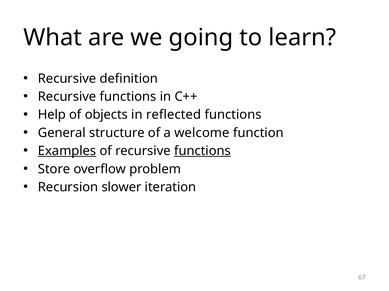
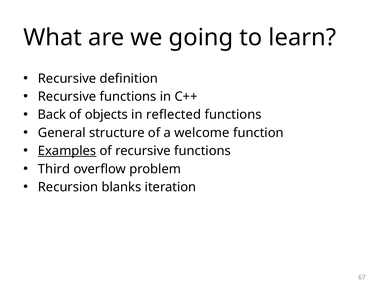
Help: Help -> Back (52, 115)
functions underline: present -> none (202, 151)
Store: Store -> Third (54, 169)
slower: slower -> blanks (121, 188)
